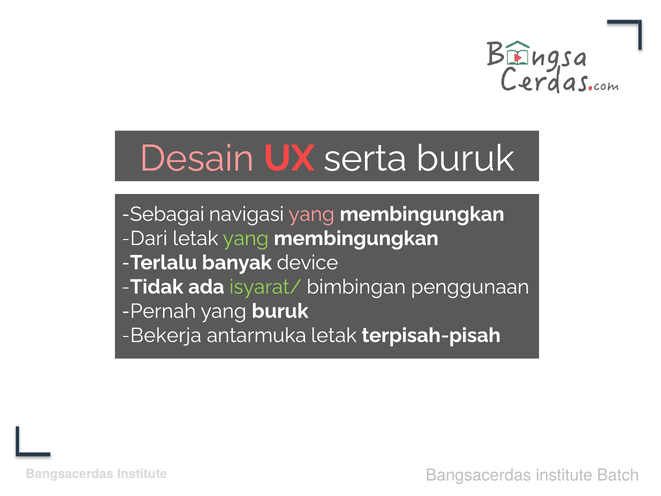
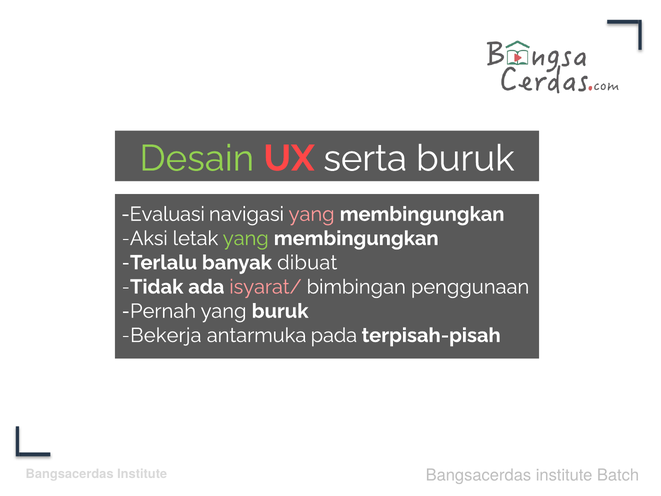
Desain colour: pink -> light green (197, 158)
Sebagai: Sebagai -> Evaluasi (163, 214)
Dari: Dari -> Aksi (145, 238)
device: device -> dibuat (307, 263)
isyarat/ colour: light green -> pink (265, 287)
antarmuka letak: letak -> pada (334, 335)
